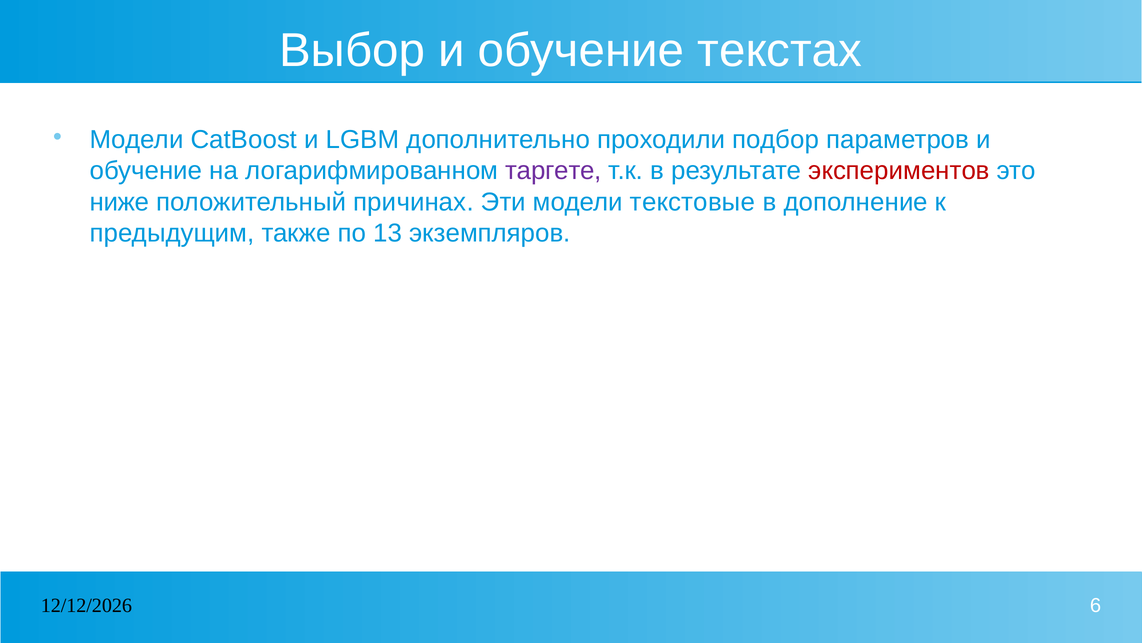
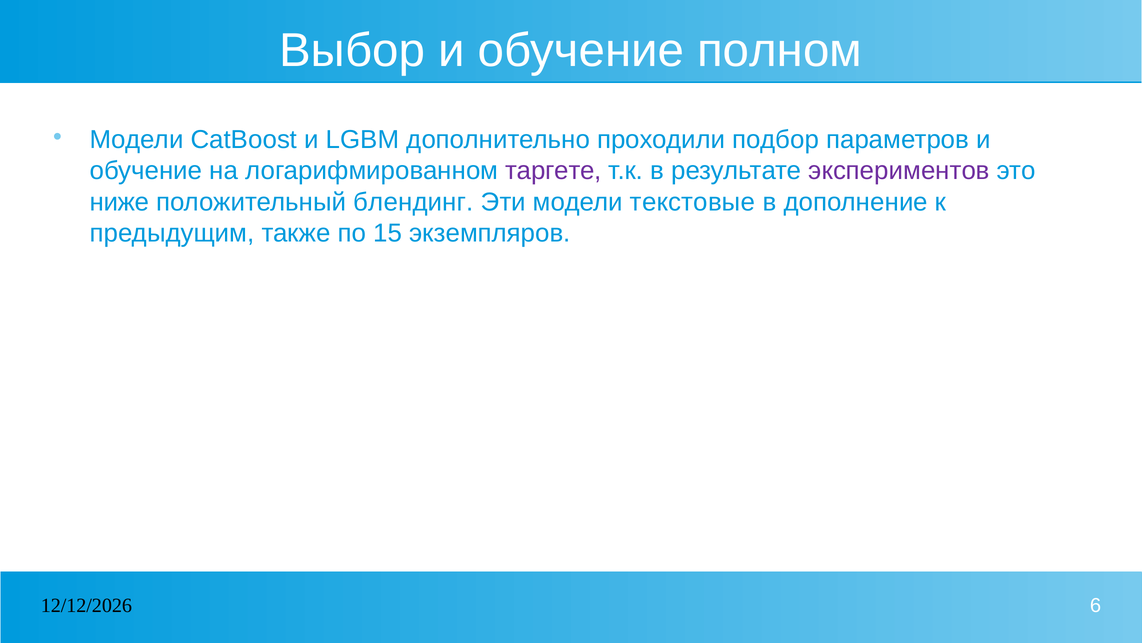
текстах: текстах -> полном (780, 51)
экспериментов colour: red -> purple (899, 171)
причинах: причинах -> блендинг (414, 202)
13: 13 -> 15 (388, 233)
